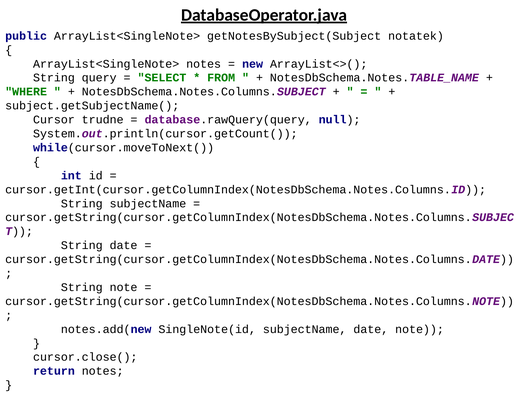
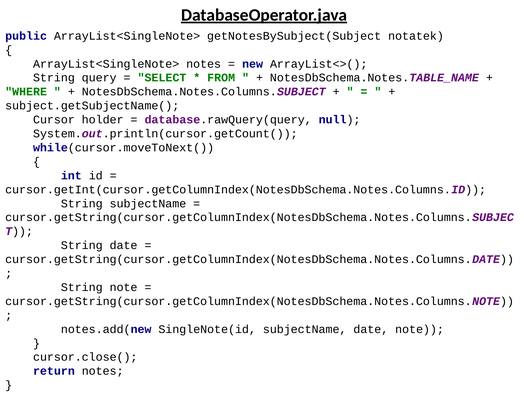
trudne: trudne -> holder (103, 120)
